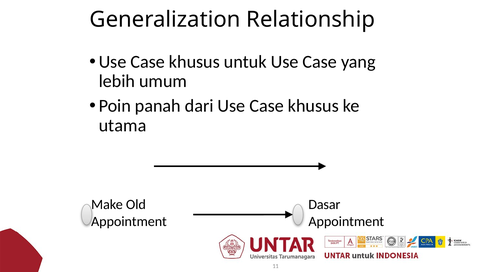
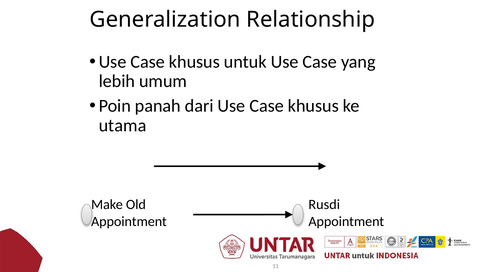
Dasar: Dasar -> Rusdi (324, 204)
